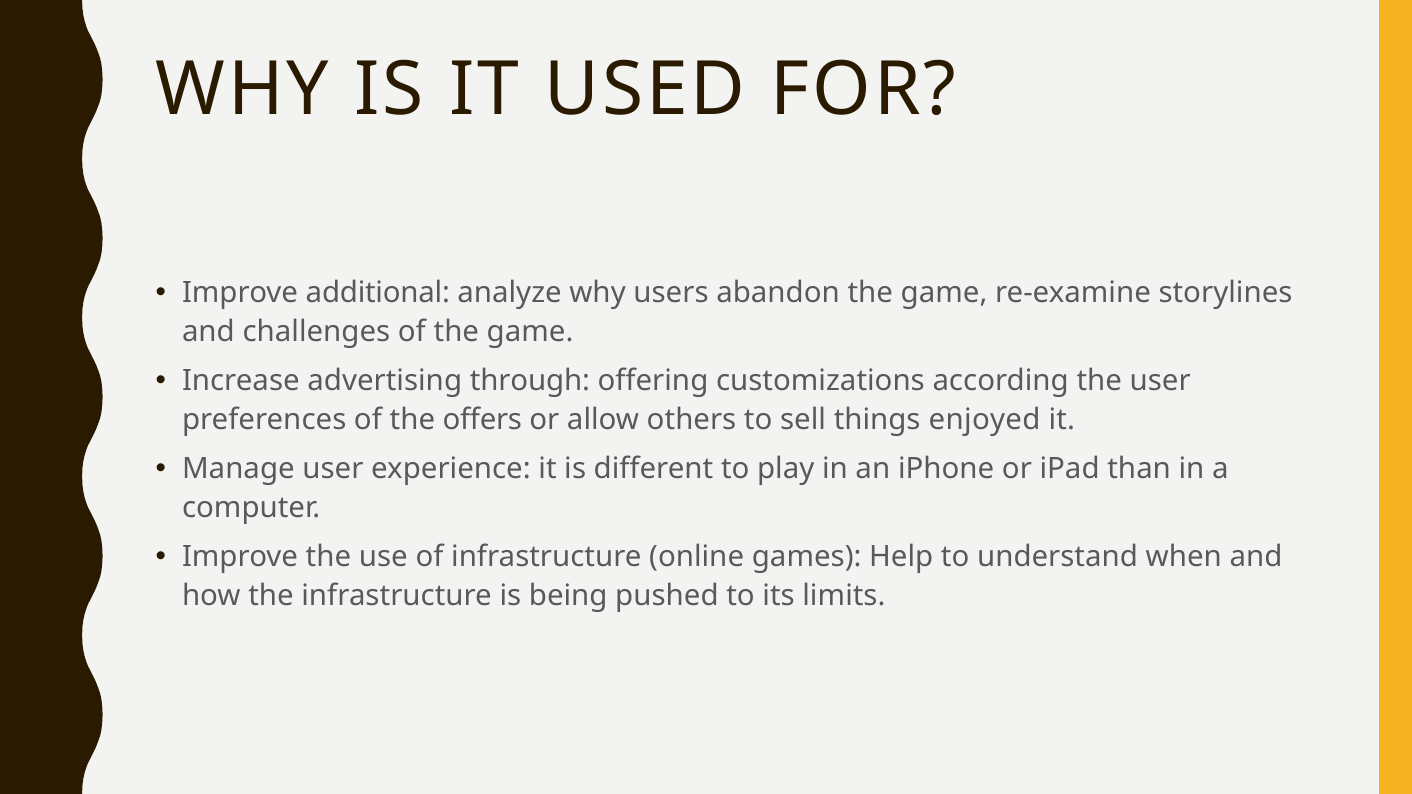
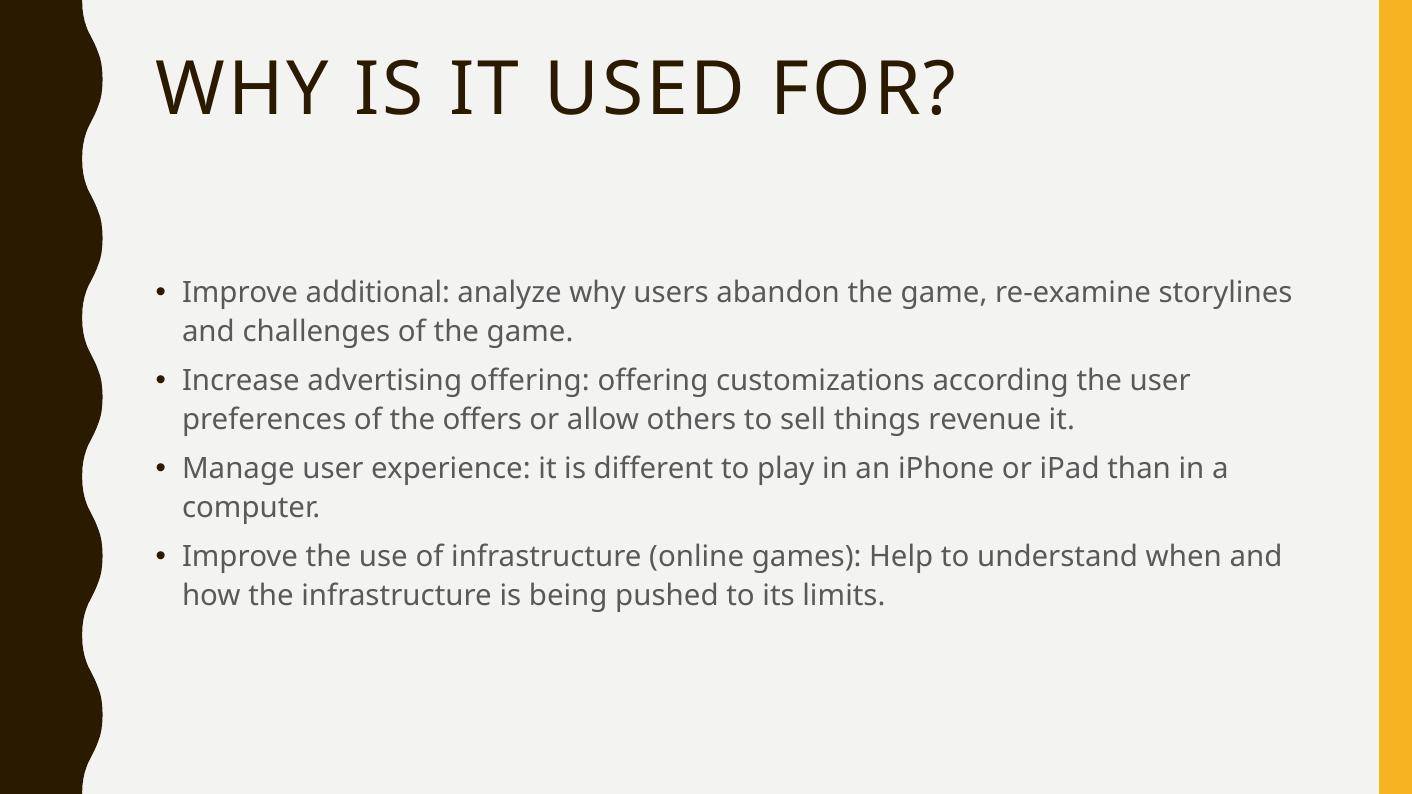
advertising through: through -> offering (530, 381)
enjoyed: enjoyed -> revenue (985, 420)
